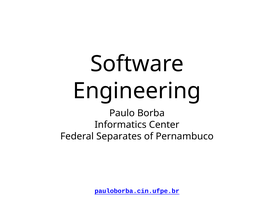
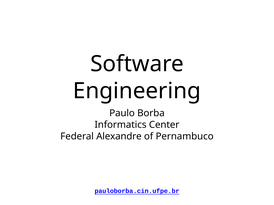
Separates: Separates -> Alexandre (119, 137)
